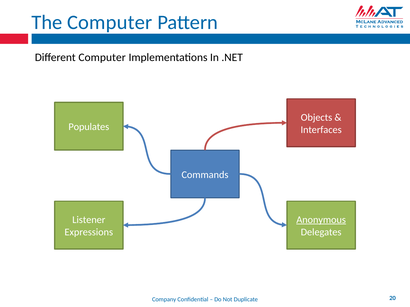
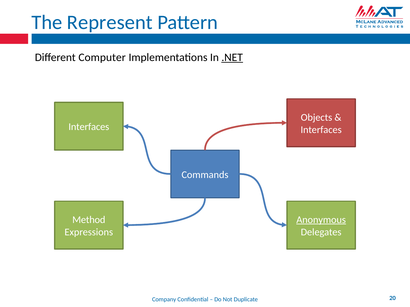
The Computer: Computer -> Represent (110, 23)
.NET underline: none -> present (232, 58)
Populates: Populates -> Interfaces (89, 127)
Listener: Listener -> Method (89, 220)
